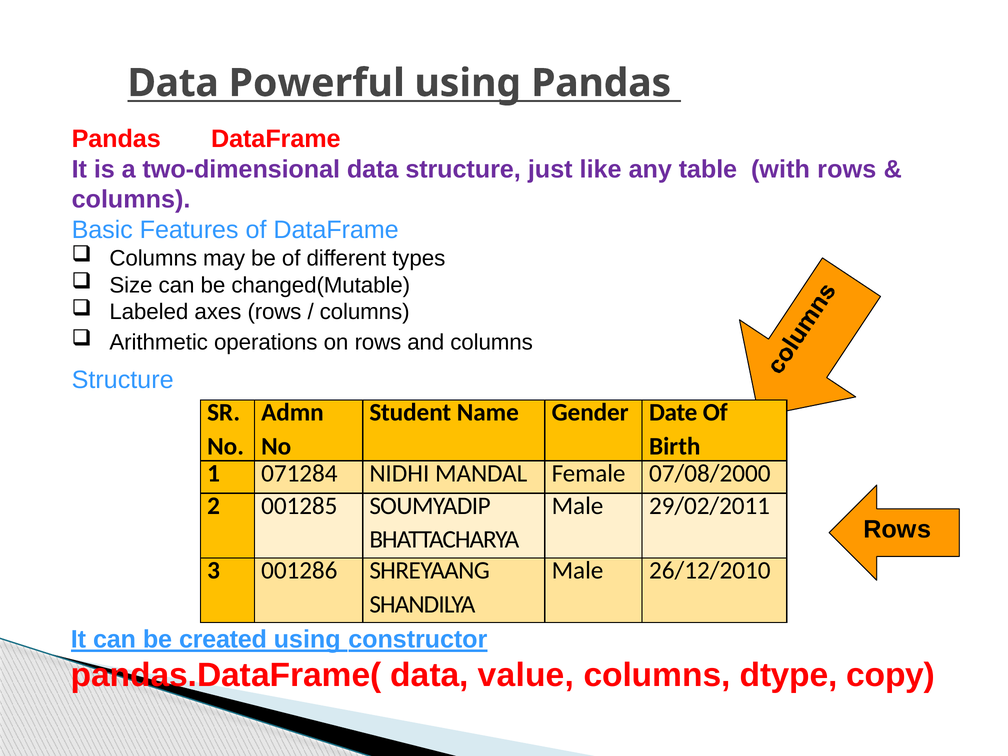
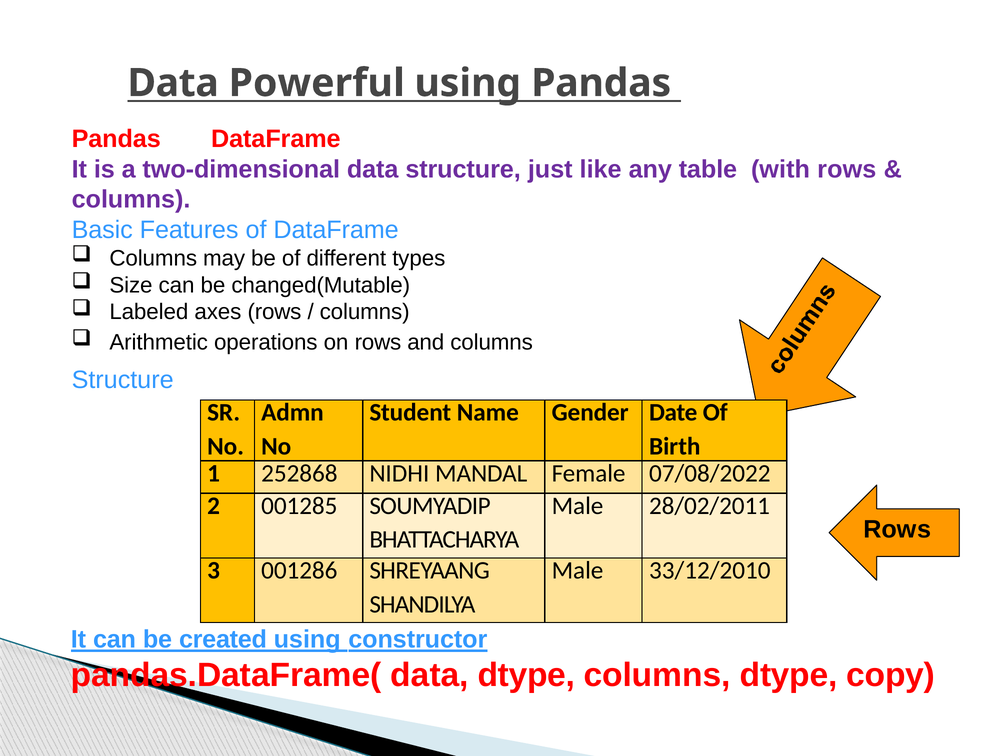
071284: 071284 -> 252868 (299, 474)
07/08/2000: 07/08/2000 -> 07/08/2022 (710, 474)
29/02/2011: 29/02/2011 -> 28/02/2011 (709, 506)
26/12/2010: 26/12/2010 -> 33/12/2010 (710, 571)
data value: value -> dtype (526, 675)
